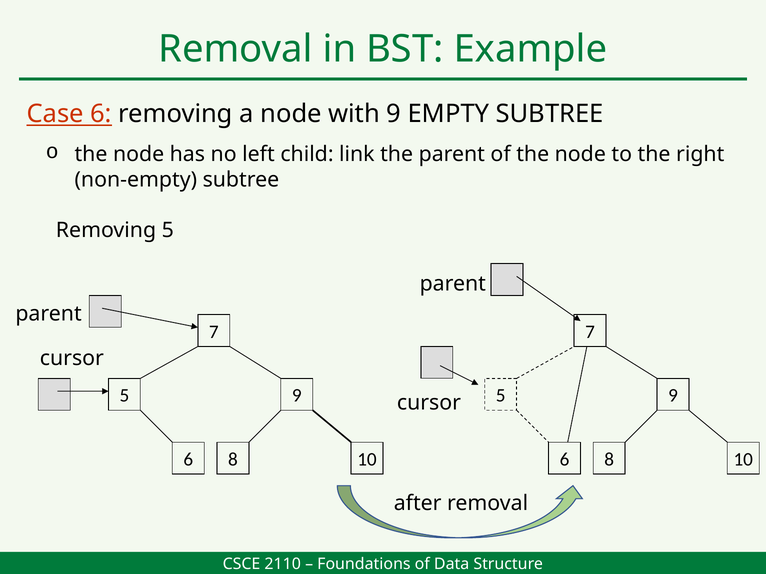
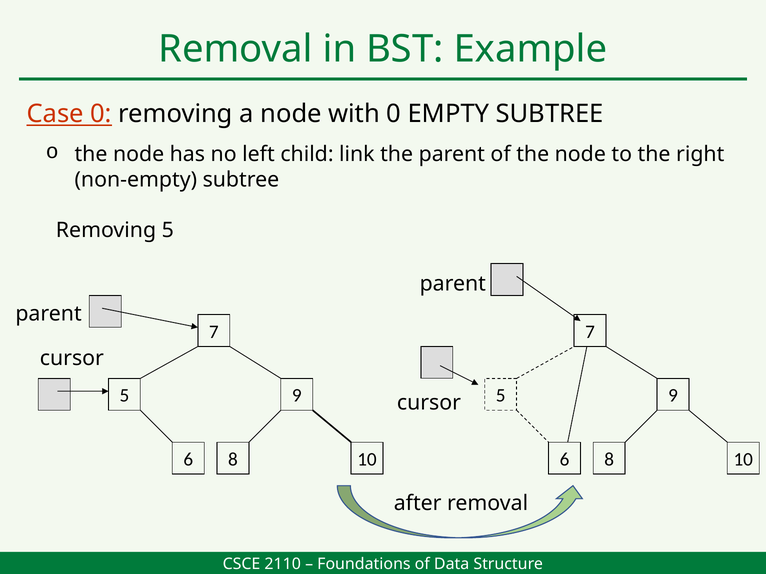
Case 6: 6 -> 0 (101, 114)
with 9: 9 -> 0 (394, 114)
